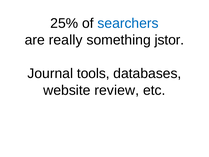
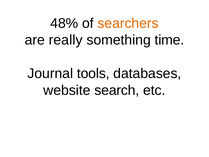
25%: 25% -> 48% (64, 23)
searchers colour: blue -> orange (128, 23)
jstor: jstor -> time (169, 40)
review: review -> search (117, 90)
